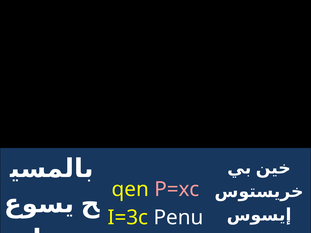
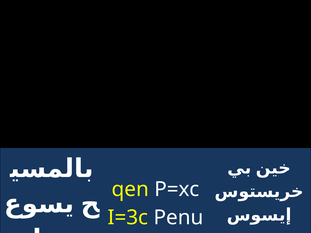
P=xc colour: pink -> white (177, 190)
